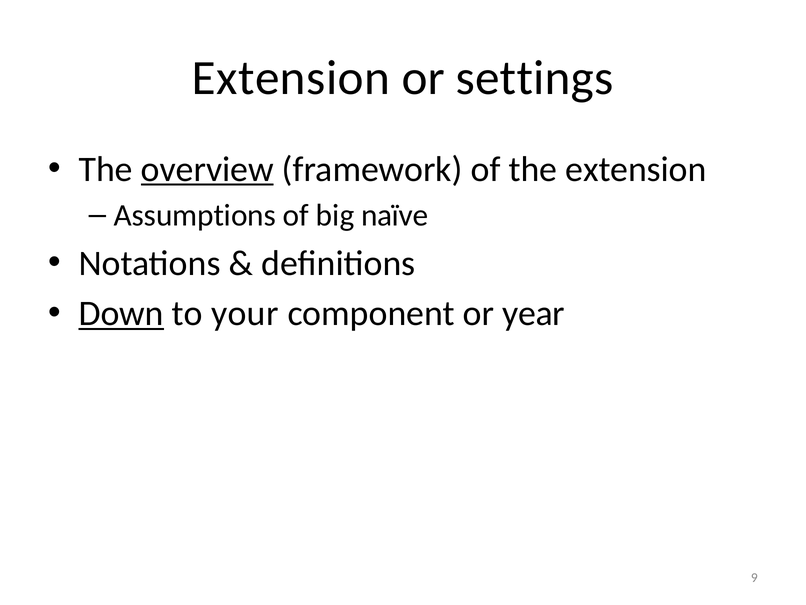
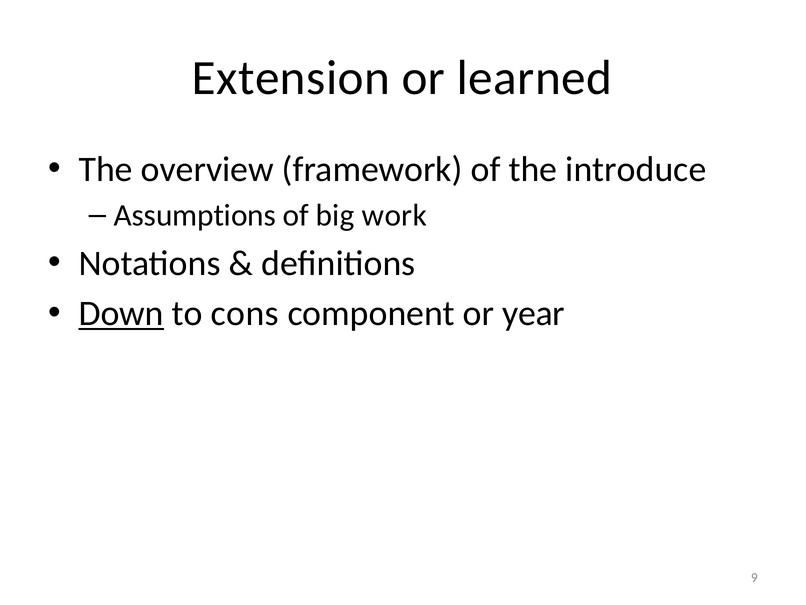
settings: settings -> learned (534, 78)
overview underline: present -> none (207, 169)
the extension: extension -> introduce (636, 169)
naïve: naïve -> work (394, 215)
your: your -> cons (245, 313)
